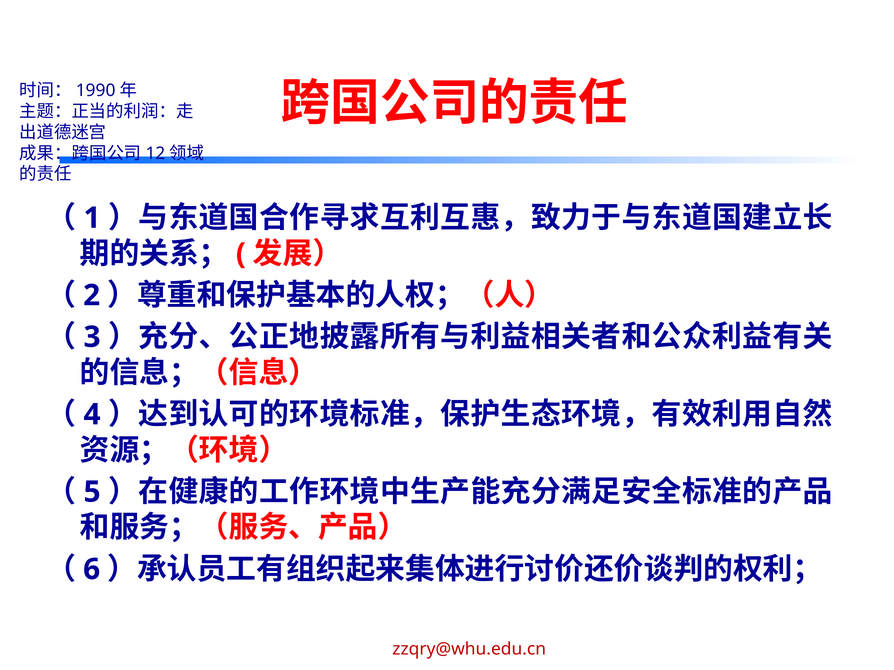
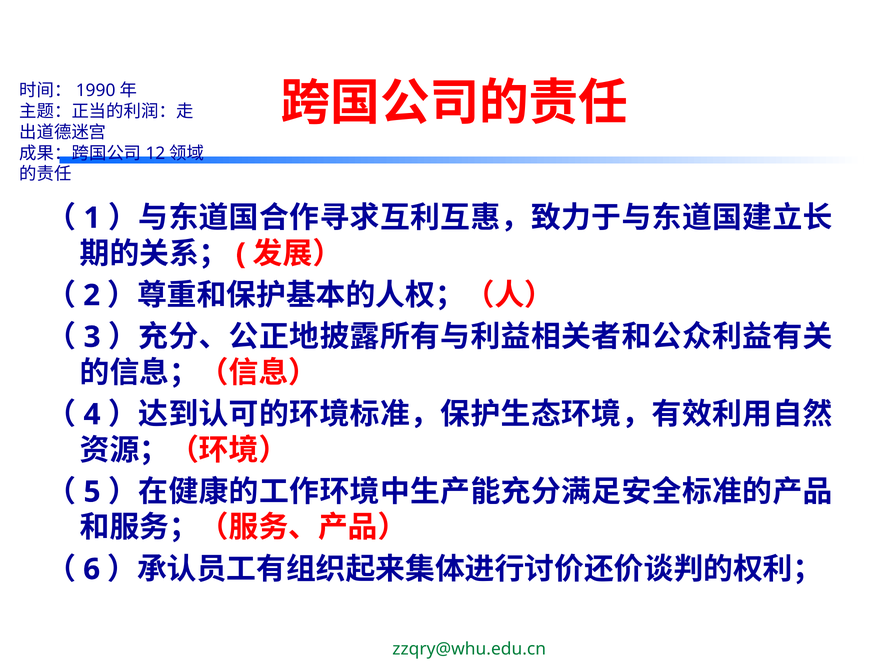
zzqry@whu.edu.cn colour: red -> green (469, 649)
